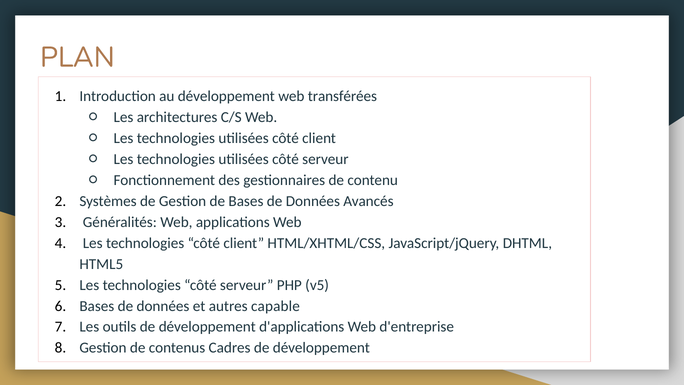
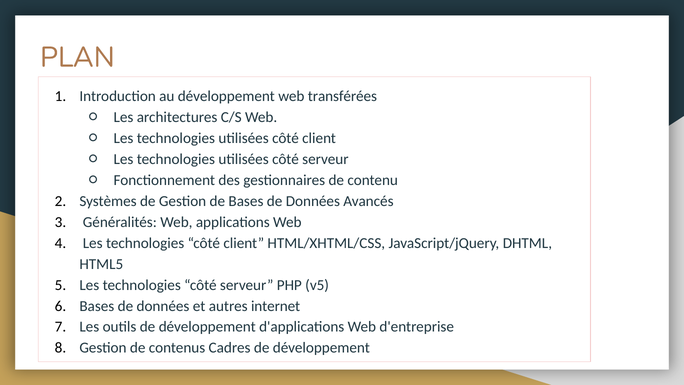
capable: capable -> internet (276, 306)
